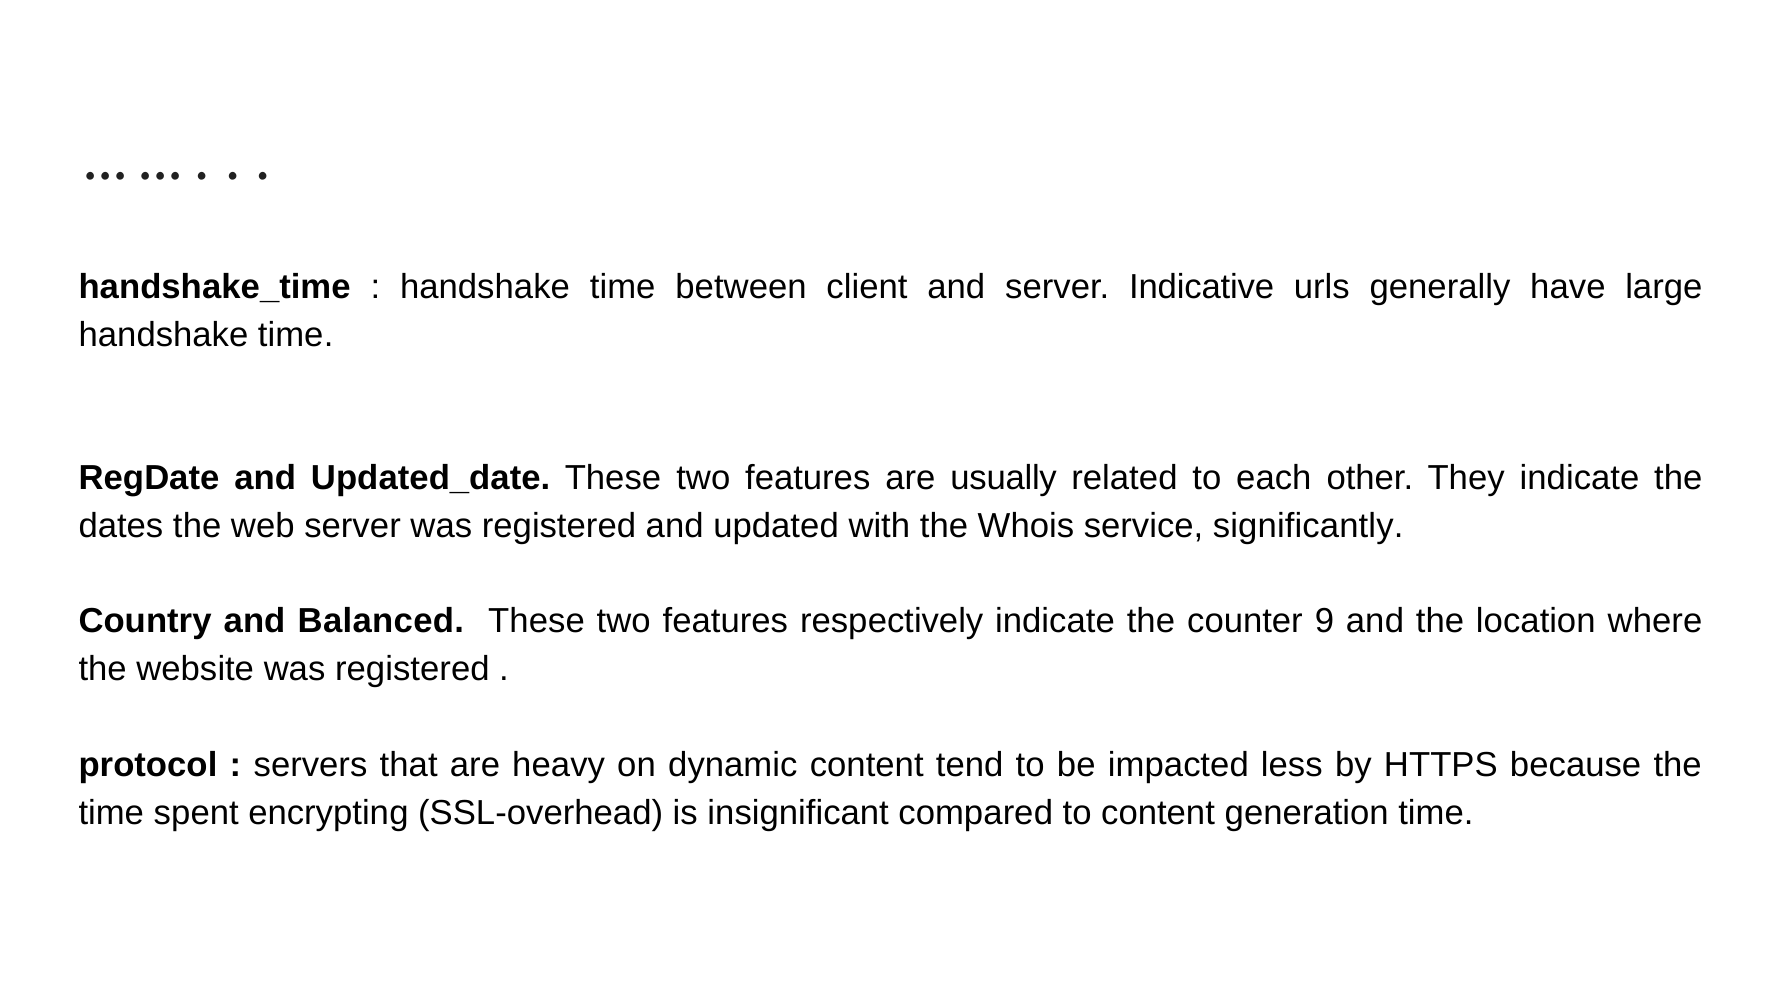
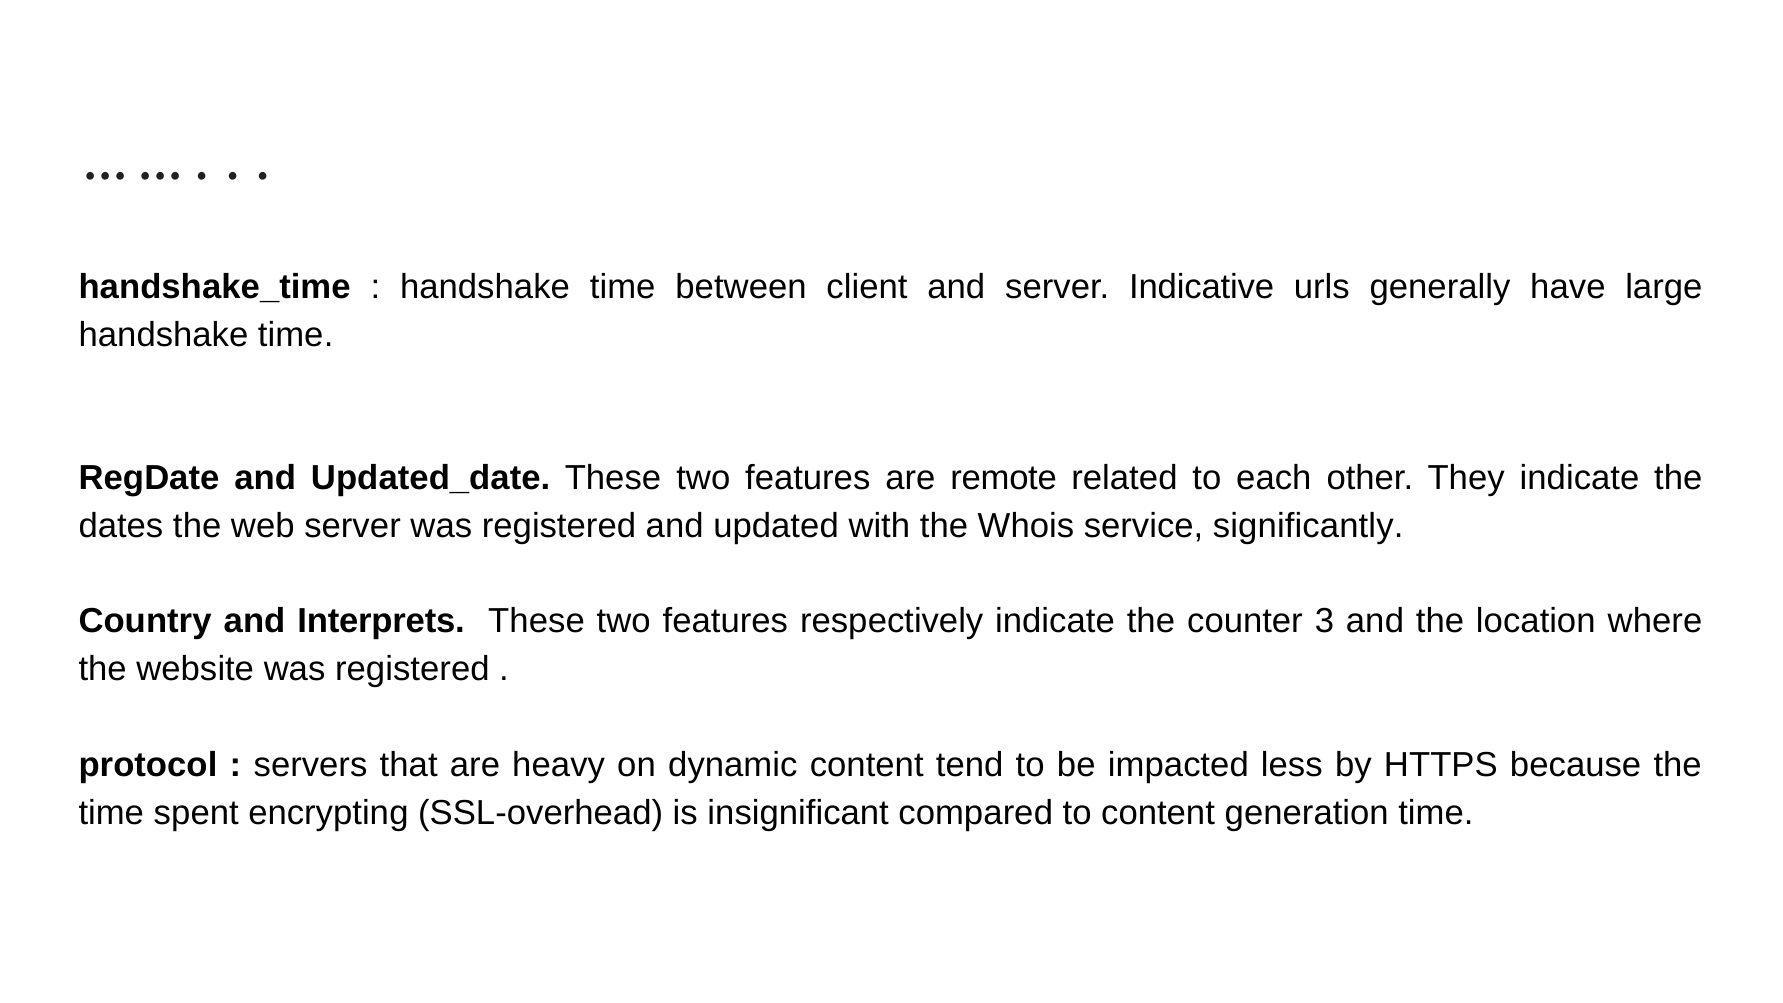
usually: usually -> remote (1004, 478)
Balanced: Balanced -> Interprets (381, 621)
9: 9 -> 3 (1324, 621)
